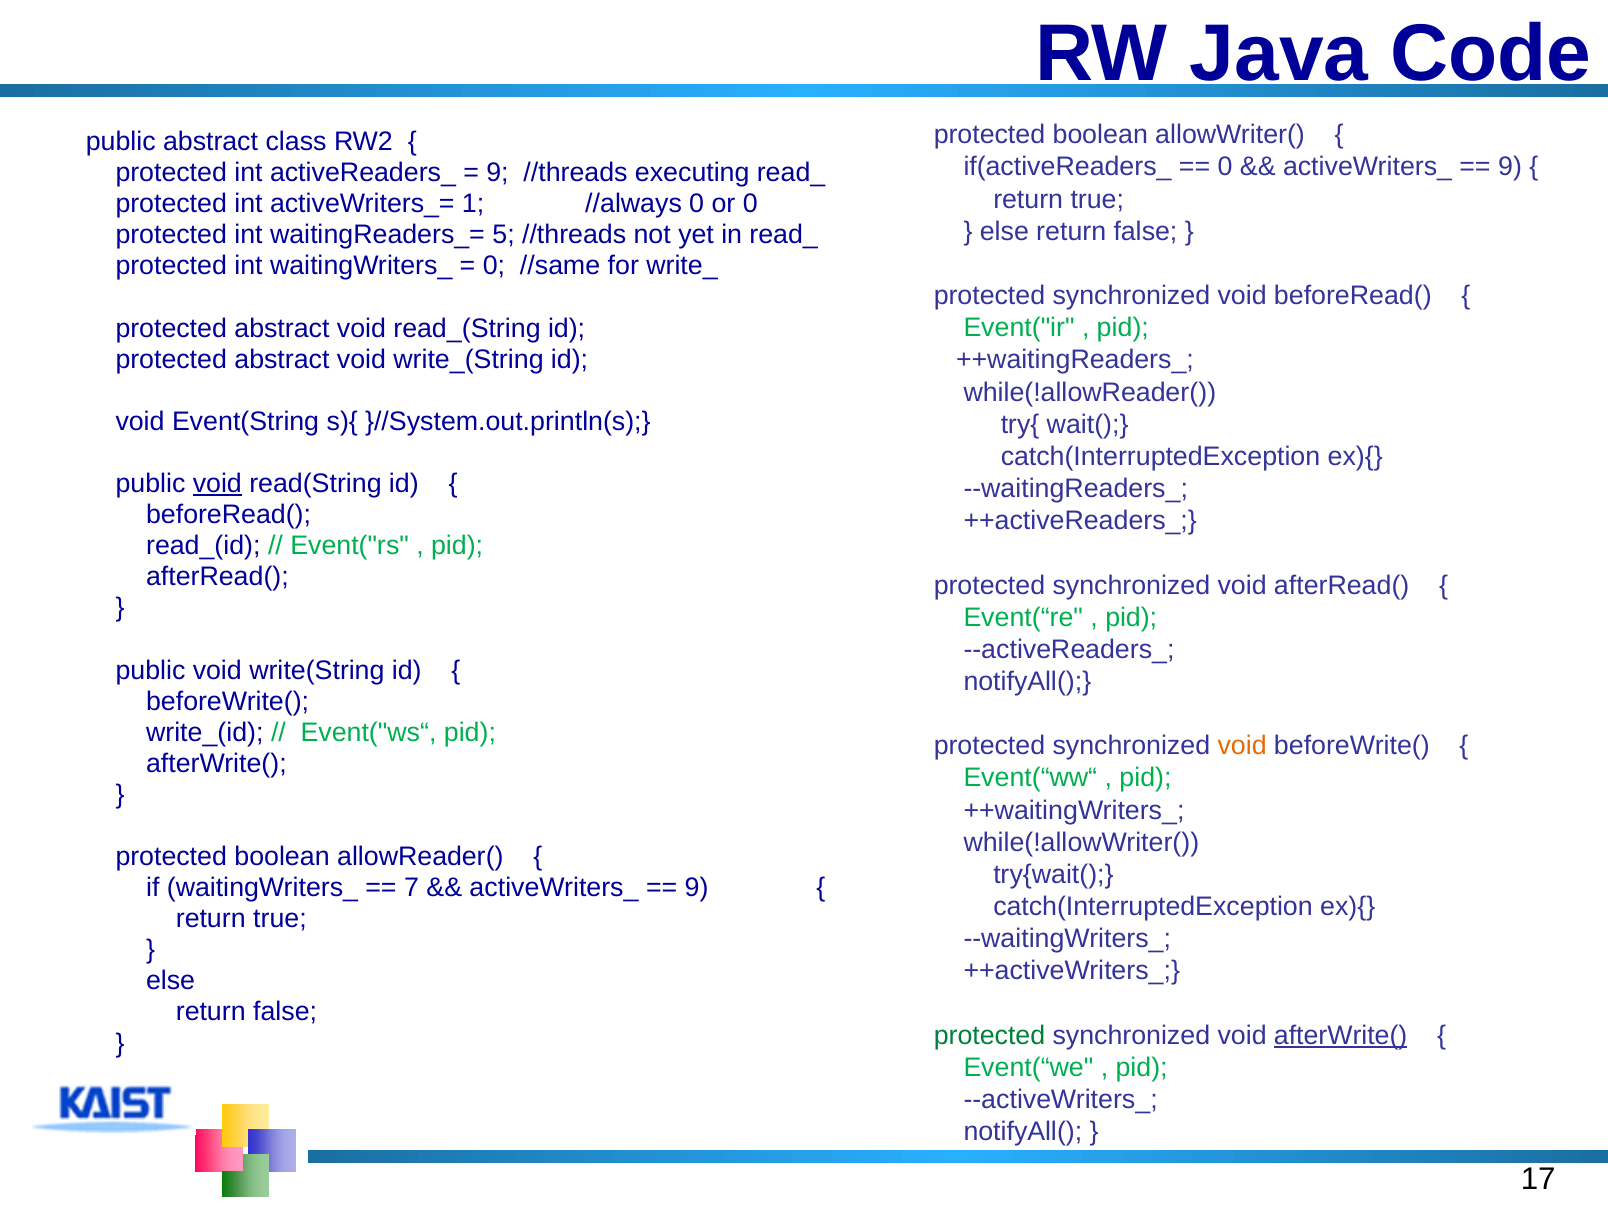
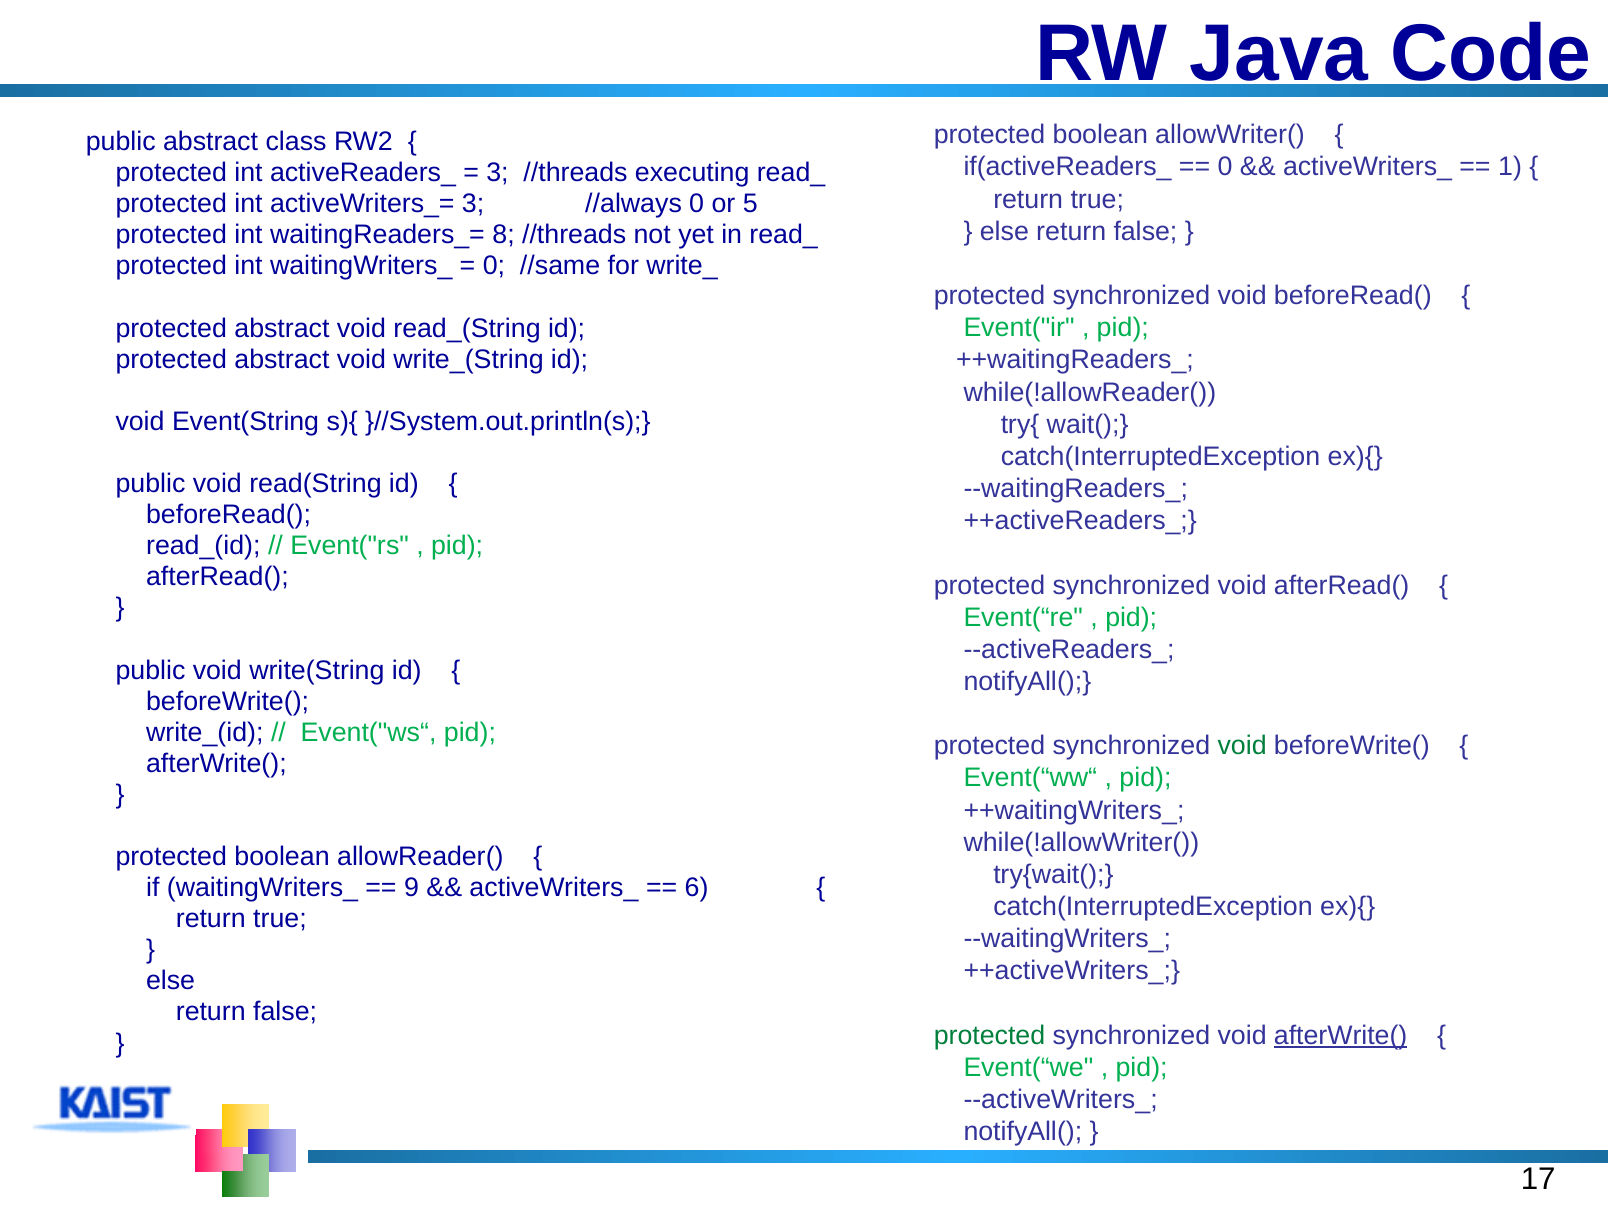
9: 9 -> 1 (1510, 167)
9: 9 -> 3 (497, 173)
activeWriters_= 1: 1 -> 3 (473, 204)
or 0: 0 -> 5 (750, 204)
5: 5 -> 8 (504, 235)
void underline: present -> none (217, 484)
void colour: orange -> green (1242, 746)
7: 7 -> 9 (412, 888)
9: 9 -> 6 (697, 888)
